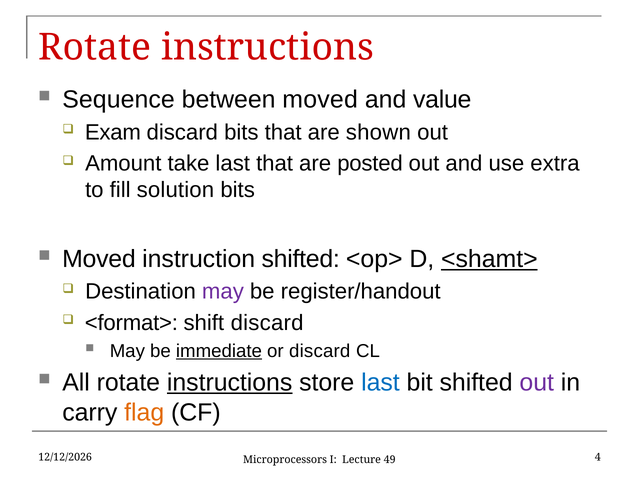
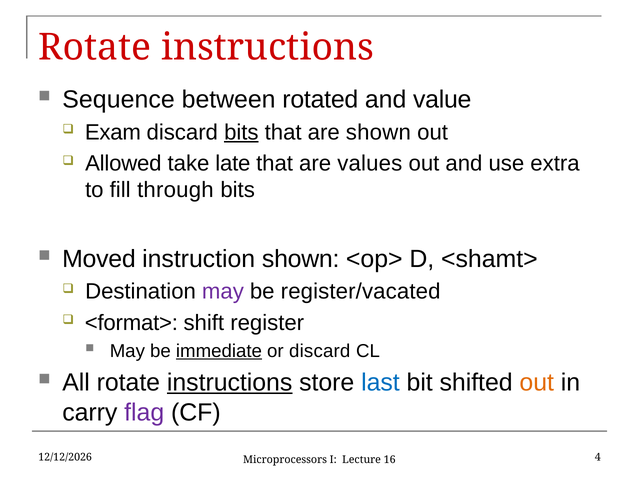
between moved: moved -> rotated (320, 100)
bits underline: none -> present (241, 132)
Amount: Amount -> Allowed (123, 164)
take last: last -> late (233, 164)
posted: posted -> values (370, 164)
solution: solution -> through (175, 190)
instruction shifted: shifted -> shown (301, 259)
<shamt> underline: present -> none (489, 259)
register/handout: register/handout -> register/vacated (361, 292)
shift discard: discard -> register (267, 323)
out colour: purple -> orange (537, 383)
flag colour: orange -> purple (144, 413)
49: 49 -> 16 (390, 460)
